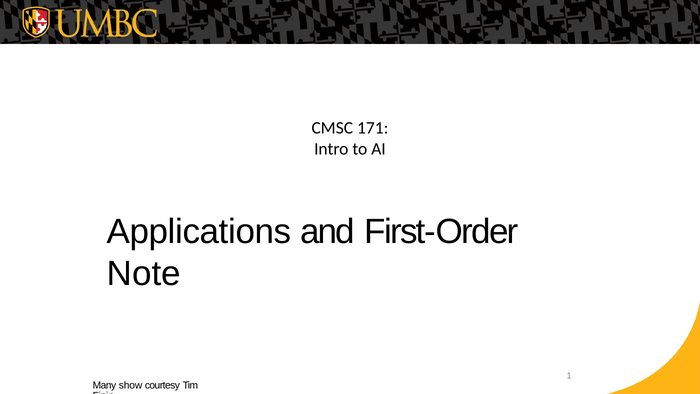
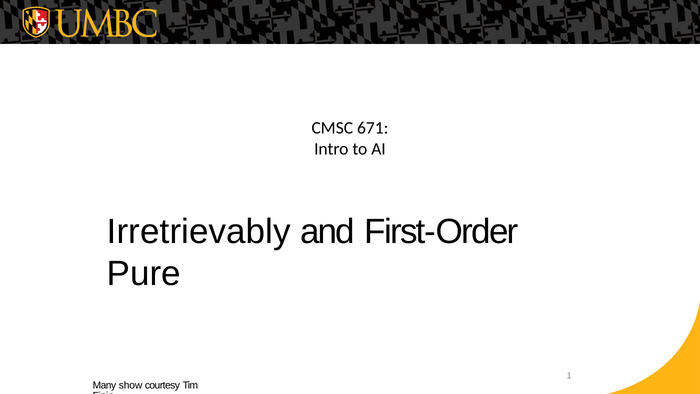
171: 171 -> 671 (373, 128)
Applications: Applications -> Irretrievably (199, 232)
Note: Note -> Pure (144, 274)
